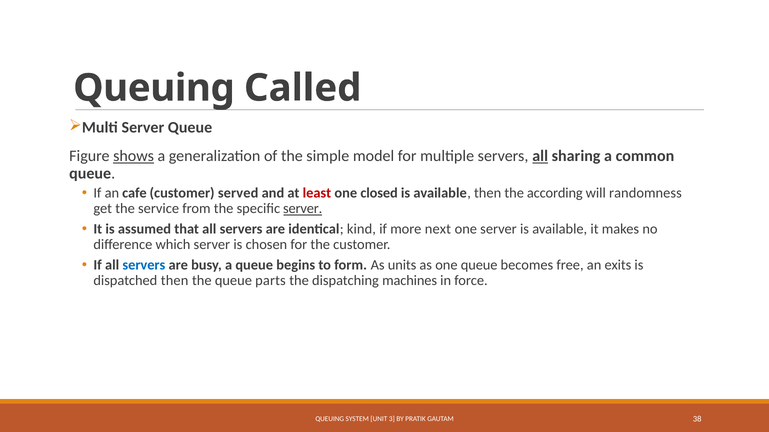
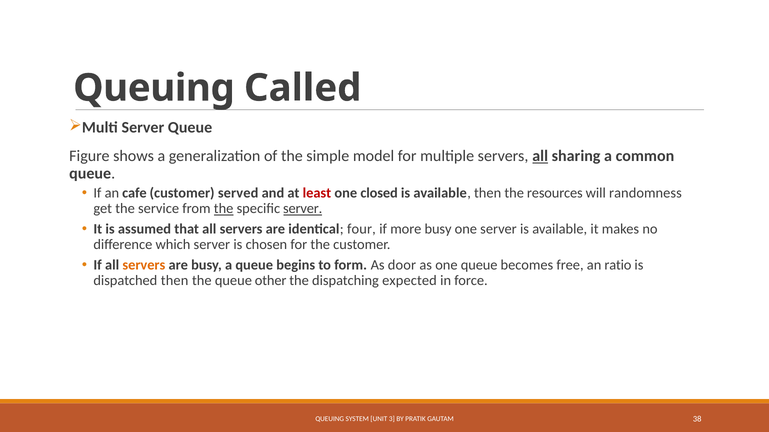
shows underline: present -> none (134, 156)
according: according -> resources (555, 193)
the underline: none -> present (224, 209)
kind: kind -> four (361, 229)
more next: next -> busy (438, 229)
servers colour: blue -> orange (144, 265)
units: units -> door (402, 265)
exits: exits -> ratio (618, 265)
parts: parts -> other (271, 281)
machines: machines -> expected (409, 281)
